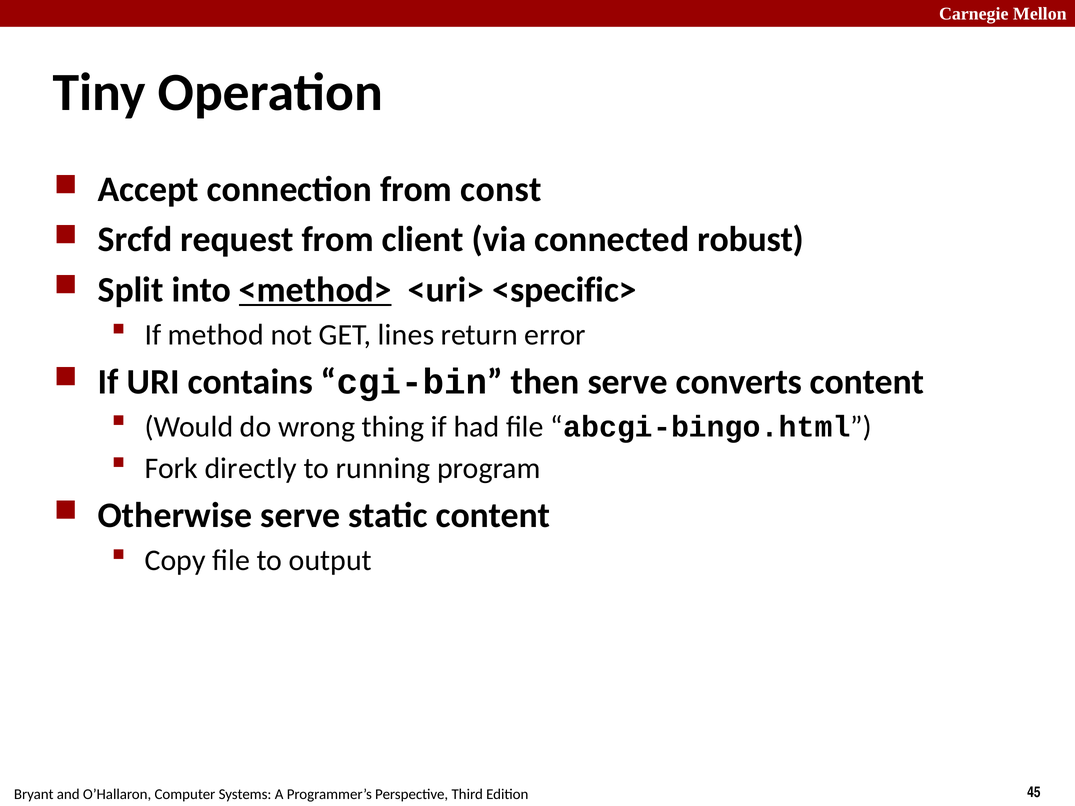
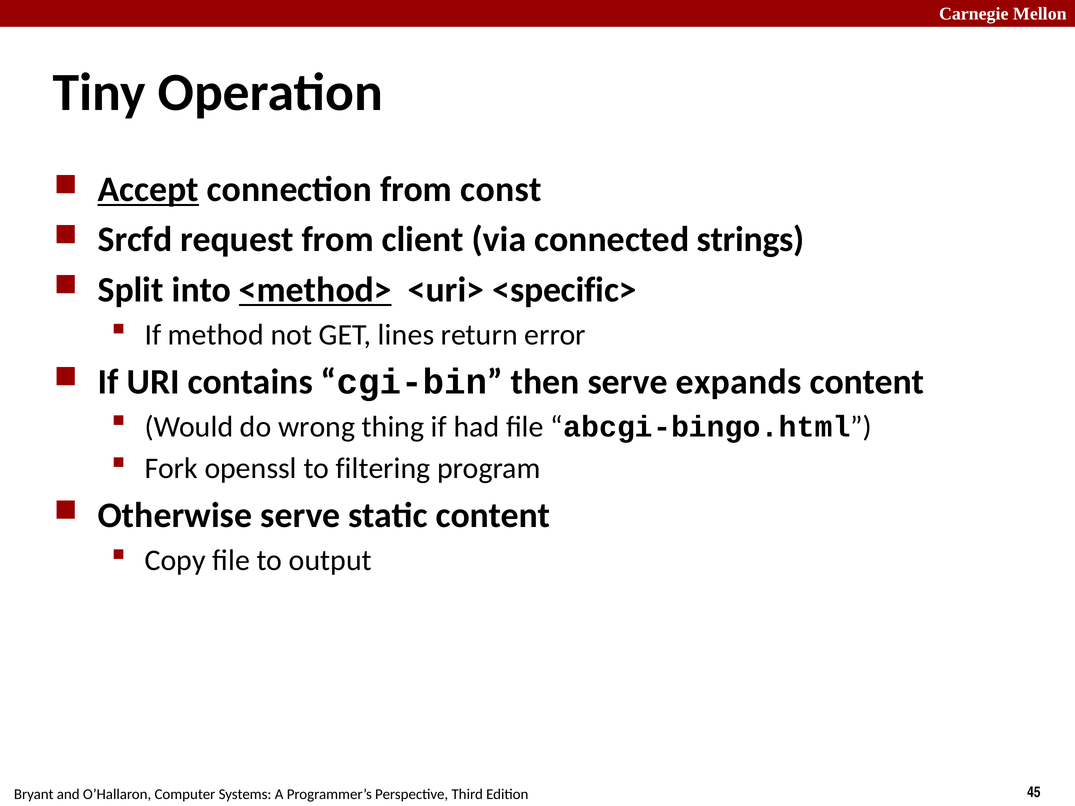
Accept underline: none -> present (148, 190)
robust: robust -> strings (751, 240)
converts: converts -> expands (739, 382)
directly: directly -> openssl (251, 469)
running: running -> filtering (383, 469)
